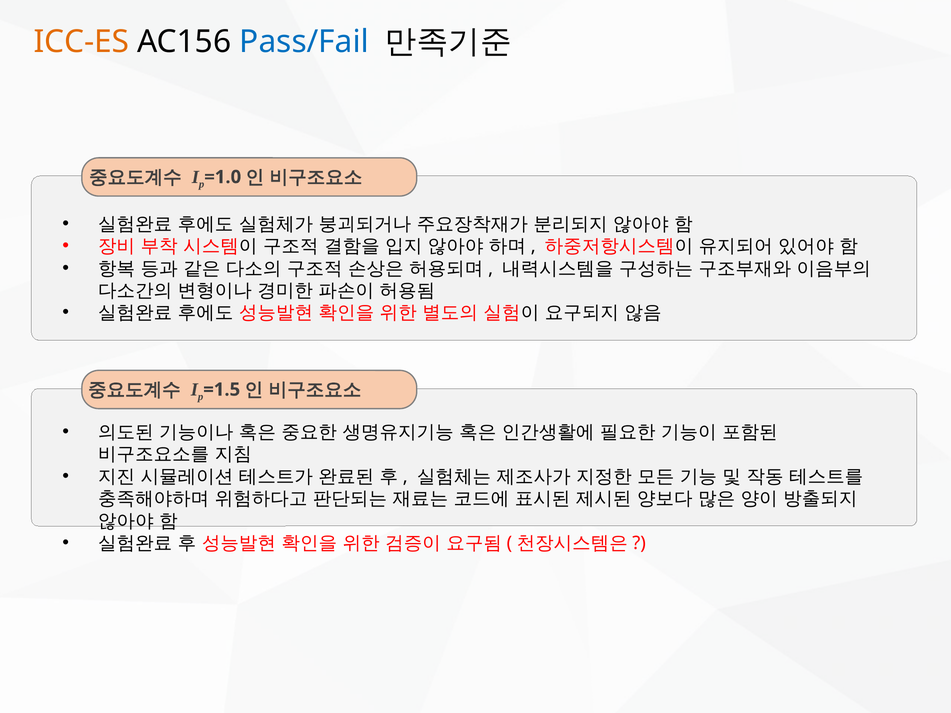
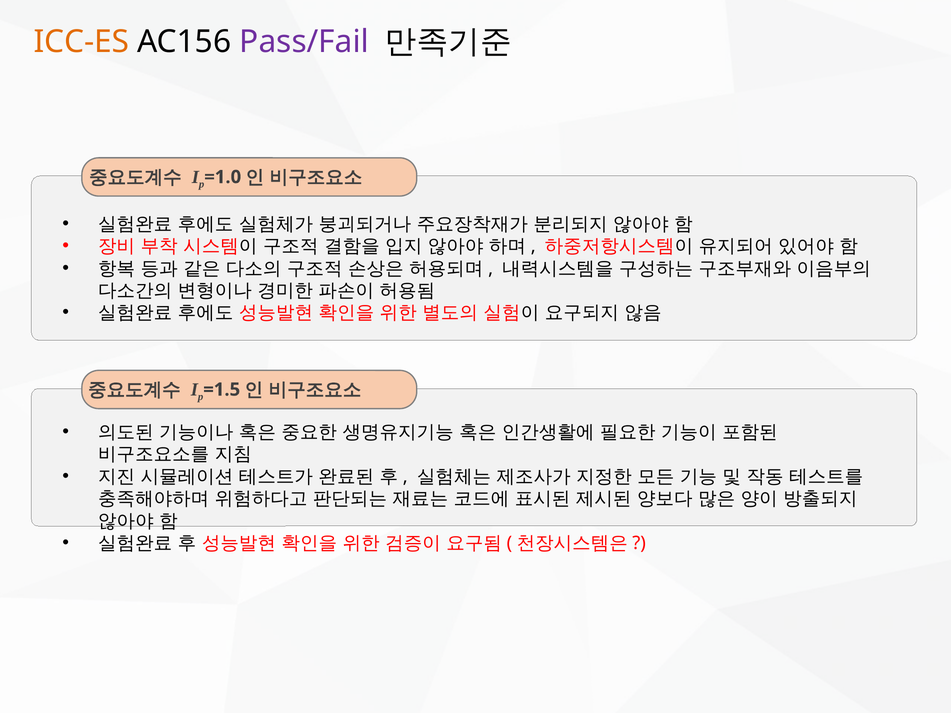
Pass/Fail colour: blue -> purple (304, 42)
